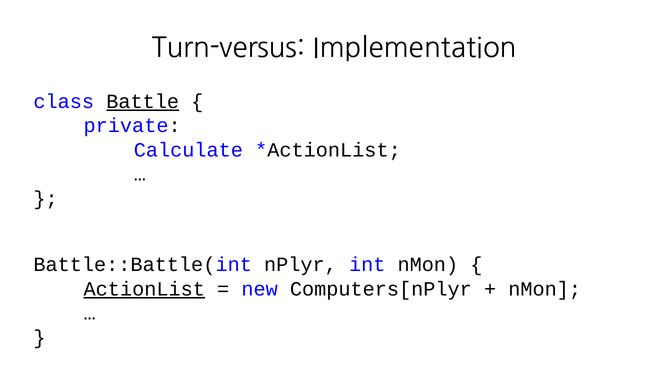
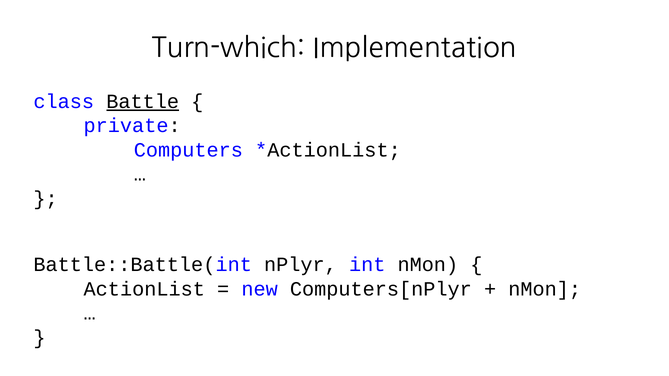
Turn-versus: Turn-versus -> Turn-which (229, 48)
Calculate: Calculate -> Computers (188, 150)
ActionList underline: present -> none (144, 289)
